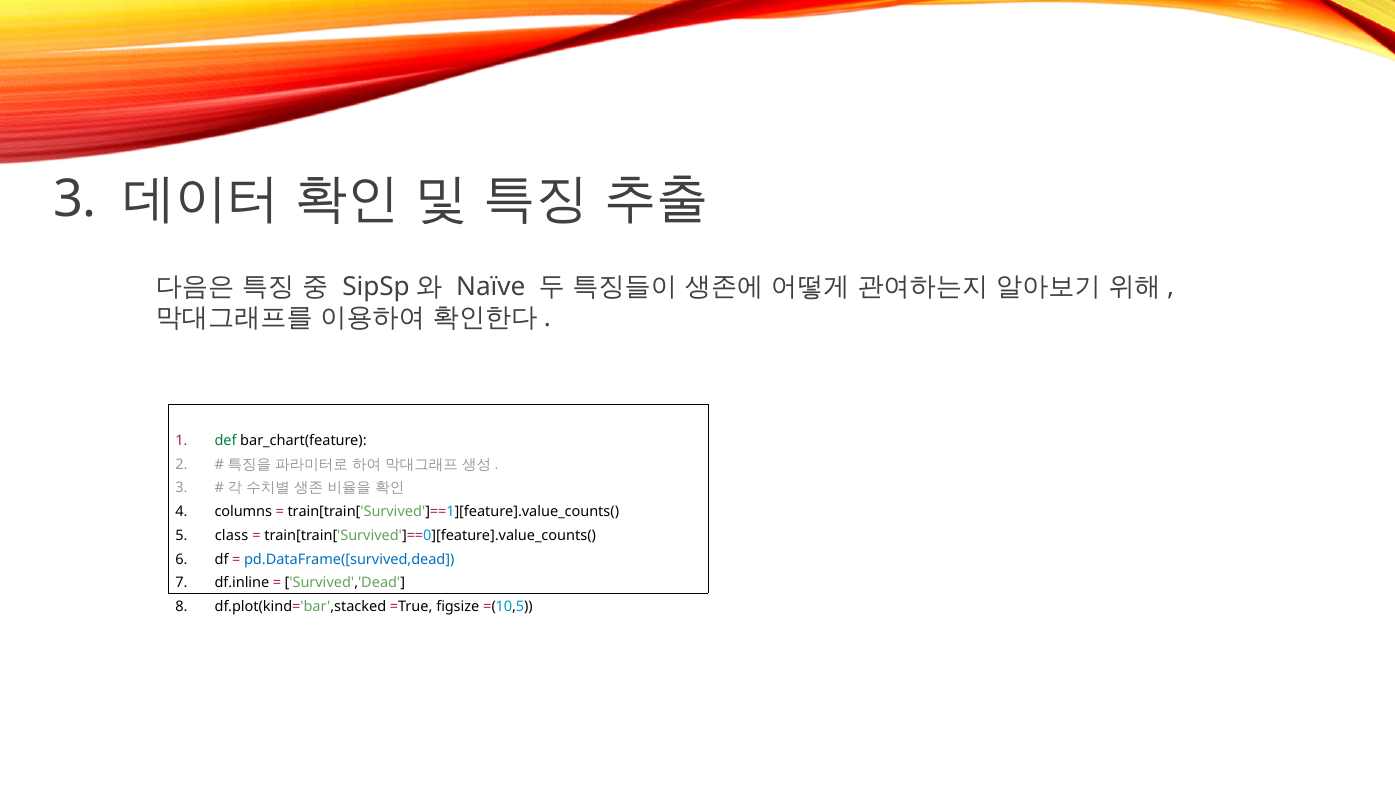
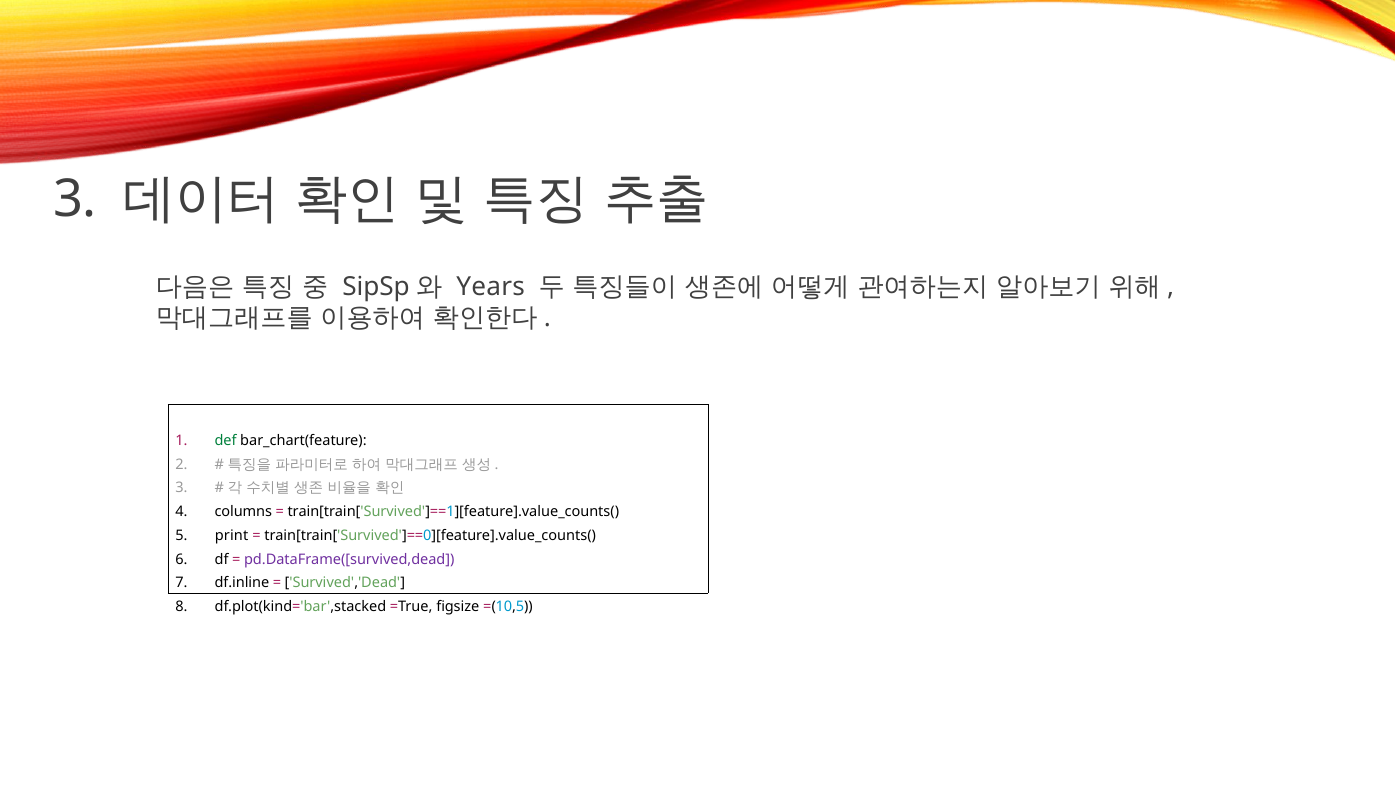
Naïve: Naïve -> Years (491, 286)
class: class -> print (232, 535)
pd.DataFrame([survived,dead colour: blue -> purple (349, 559)
